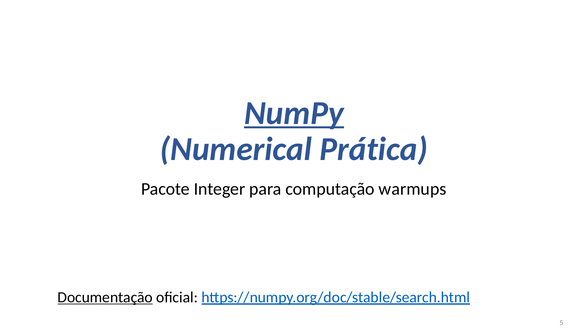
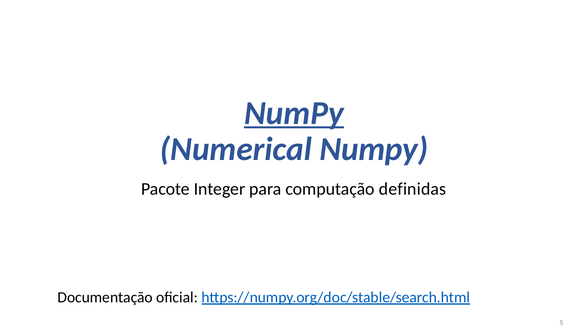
Numerical Prática: Prática -> Numpy (374, 149)
warmups: warmups -> definidas (413, 189)
Documentação underline: present -> none (105, 297)
